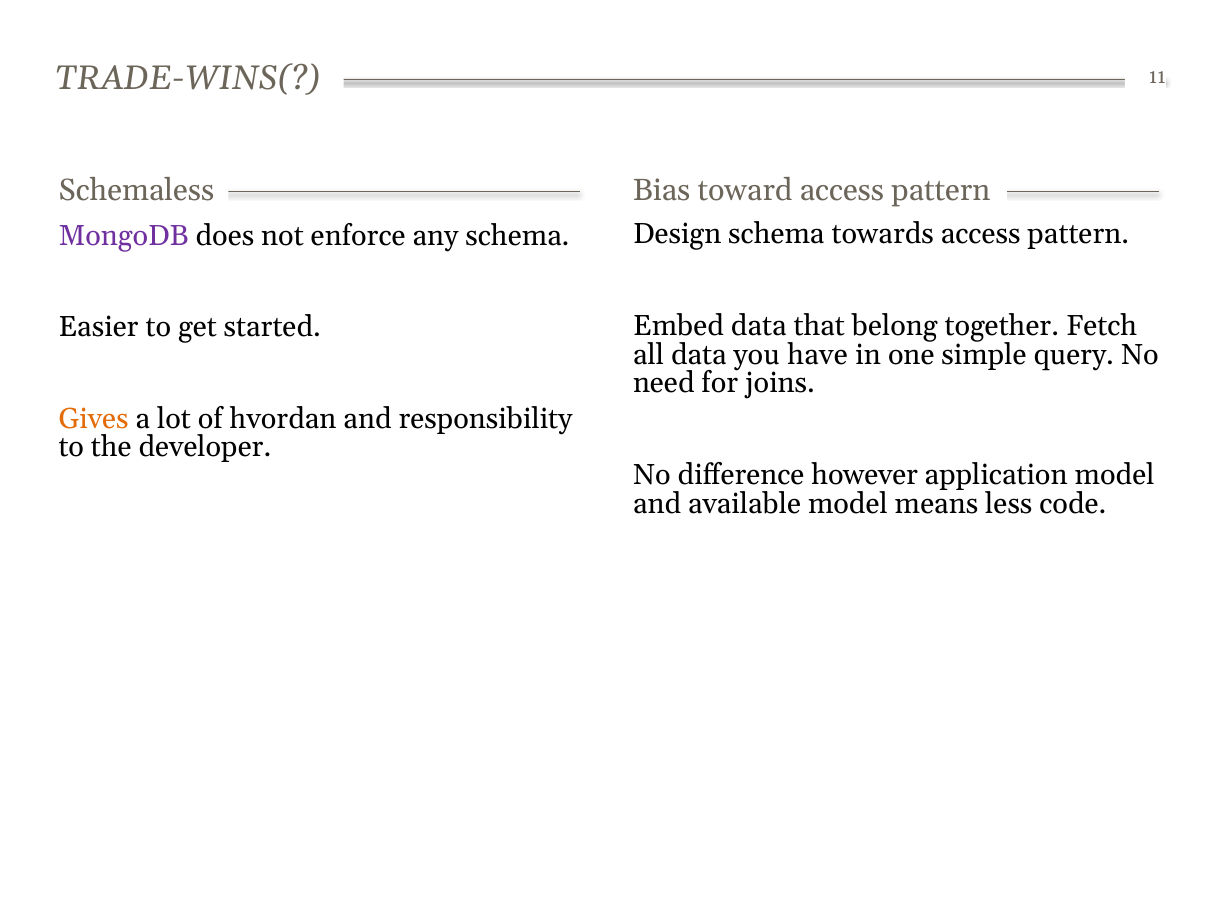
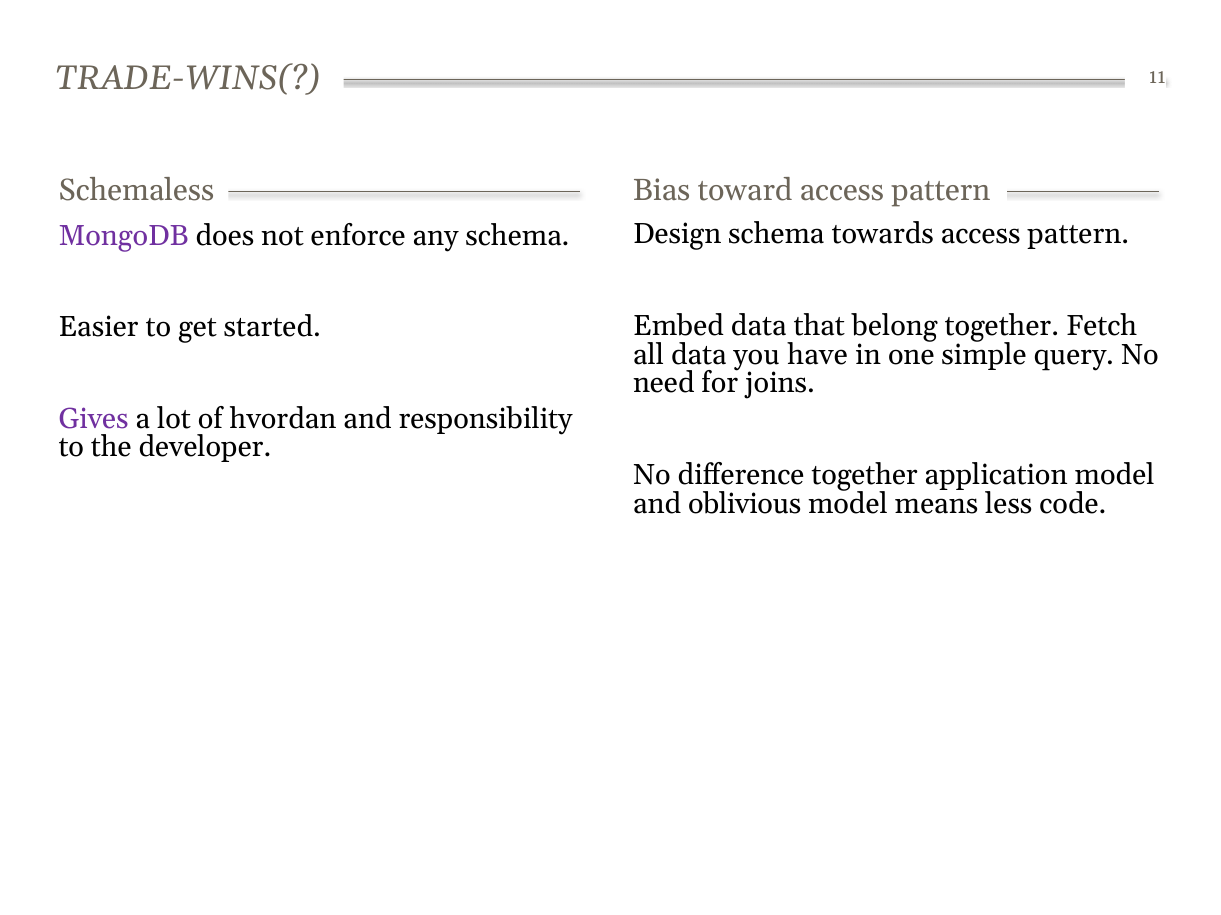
Gives colour: orange -> purple (94, 419)
difference however: however -> together (865, 475)
available: available -> oblivious (745, 504)
